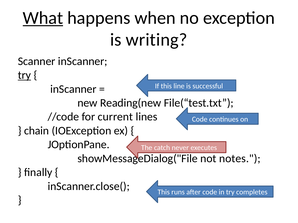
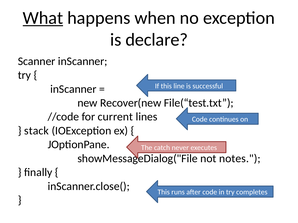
writing: writing -> declare (157, 40)
try underline: present -> none (24, 75)
Reading(new: Reading(new -> Recover(new (131, 103)
chain: chain -> stack (36, 131)
